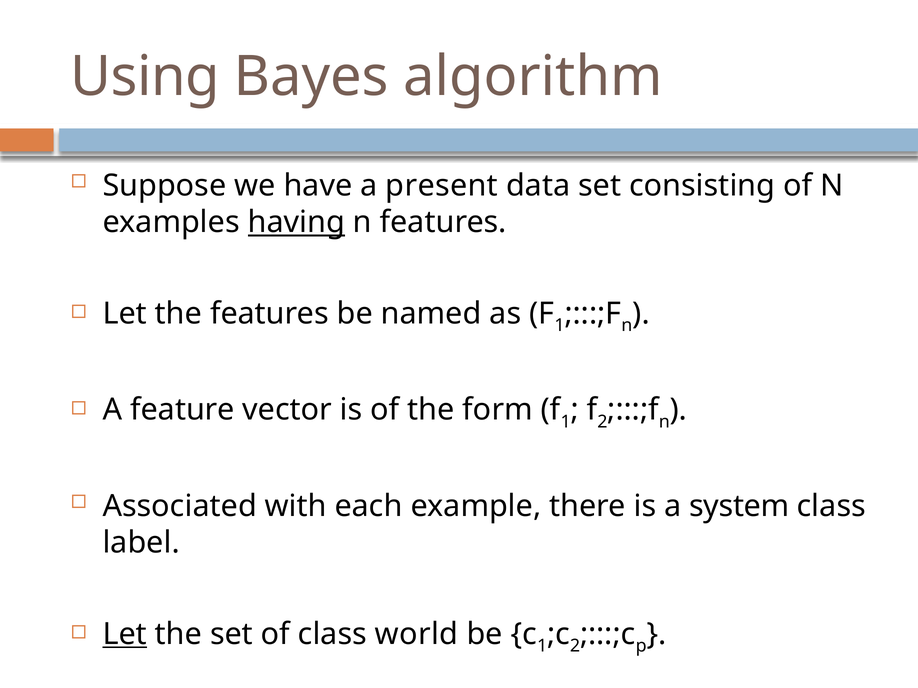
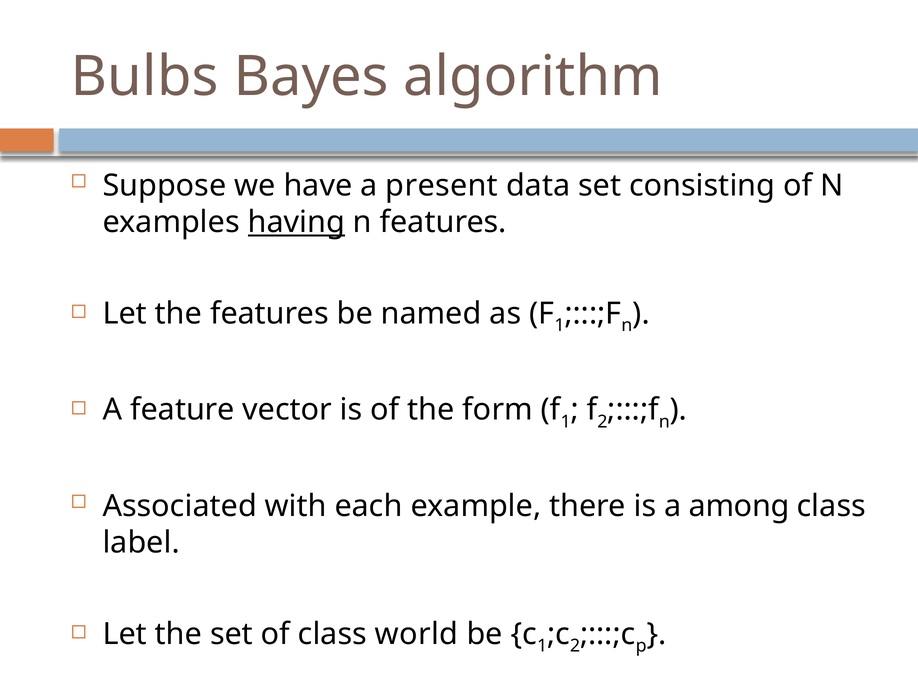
Using: Using -> Bulbs (145, 77)
system: system -> among (739, 507)
Let underline: present -> none (125, 635)
